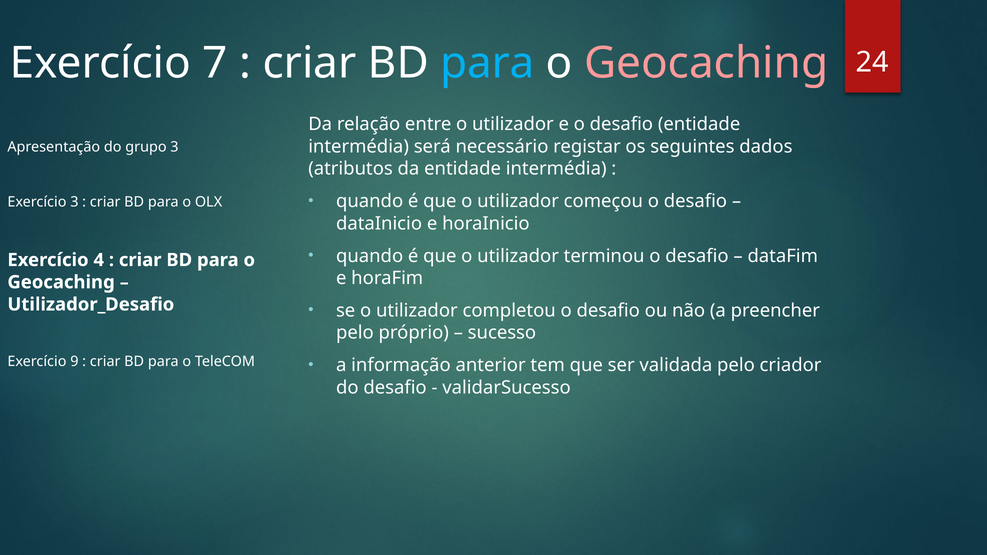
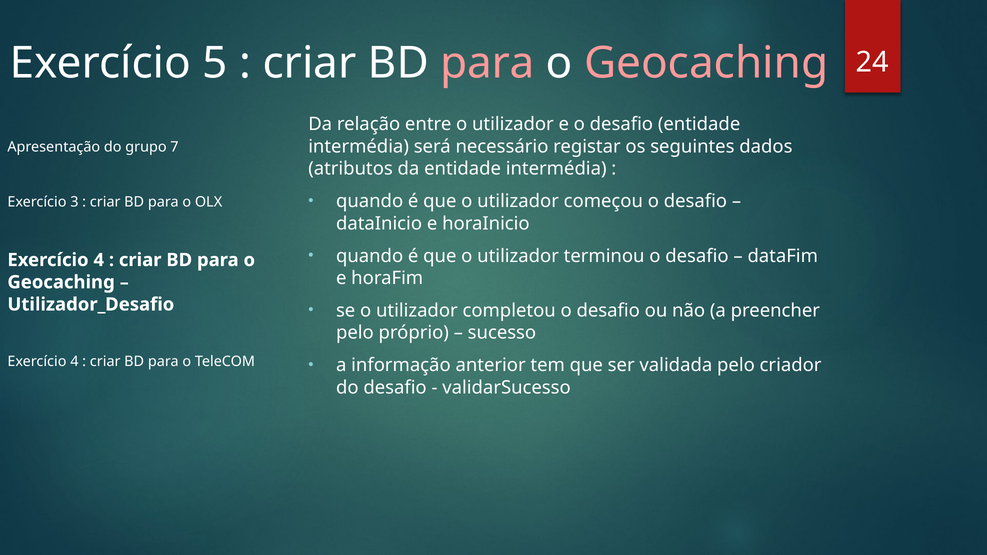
7: 7 -> 5 (215, 63)
para colour: light blue -> pink (488, 63)
grupo 3: 3 -> 7 (174, 147)
9: 9 -> 4 (74, 362)
